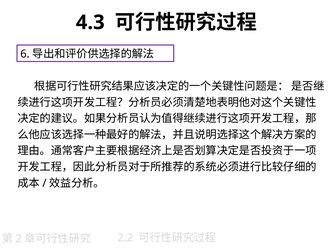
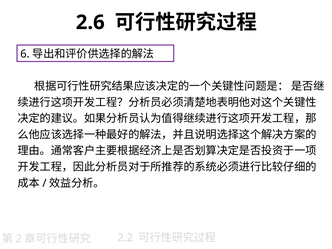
4.3: 4.3 -> 2.6 (90, 22)
